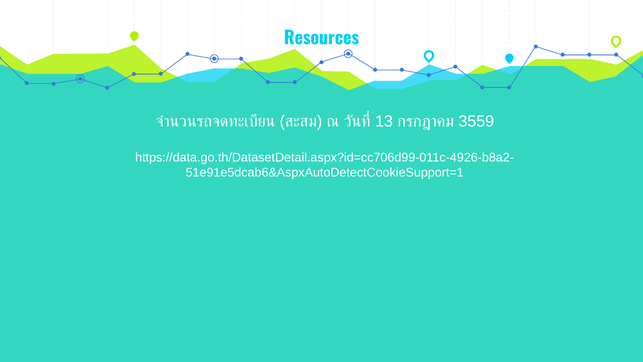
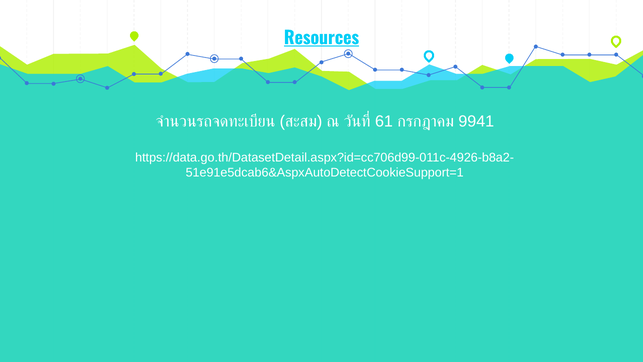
Resources underline: none -> present (321, 38)
13: 13 -> 61 (384, 121)
3559: 3559 -> 9941 (476, 121)
